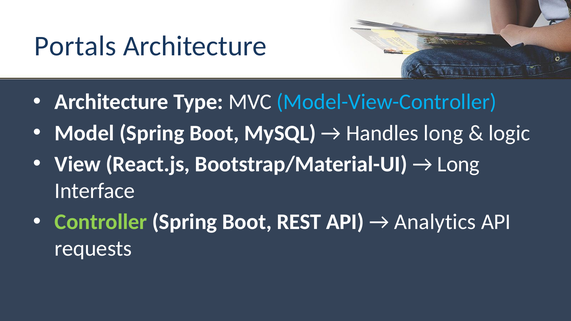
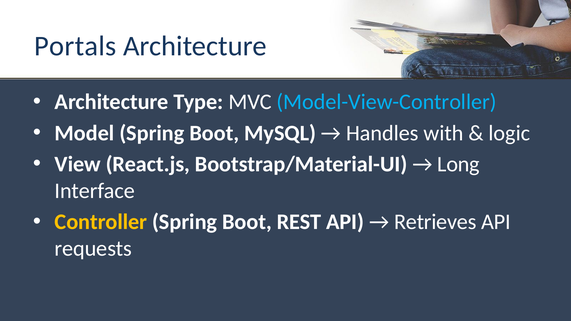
Handles long: long -> with (444, 133)
Controller colour: light green -> yellow (101, 222)
Analytics: Analytics -> Retrieves (435, 222)
